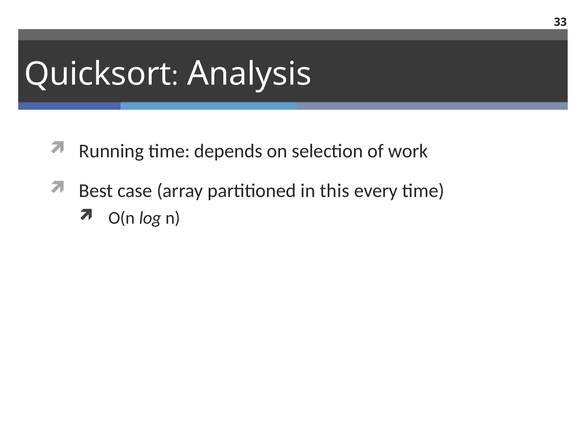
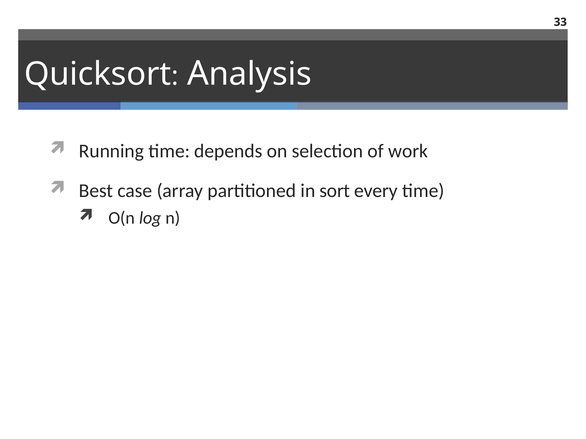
this: this -> sort (335, 191)
